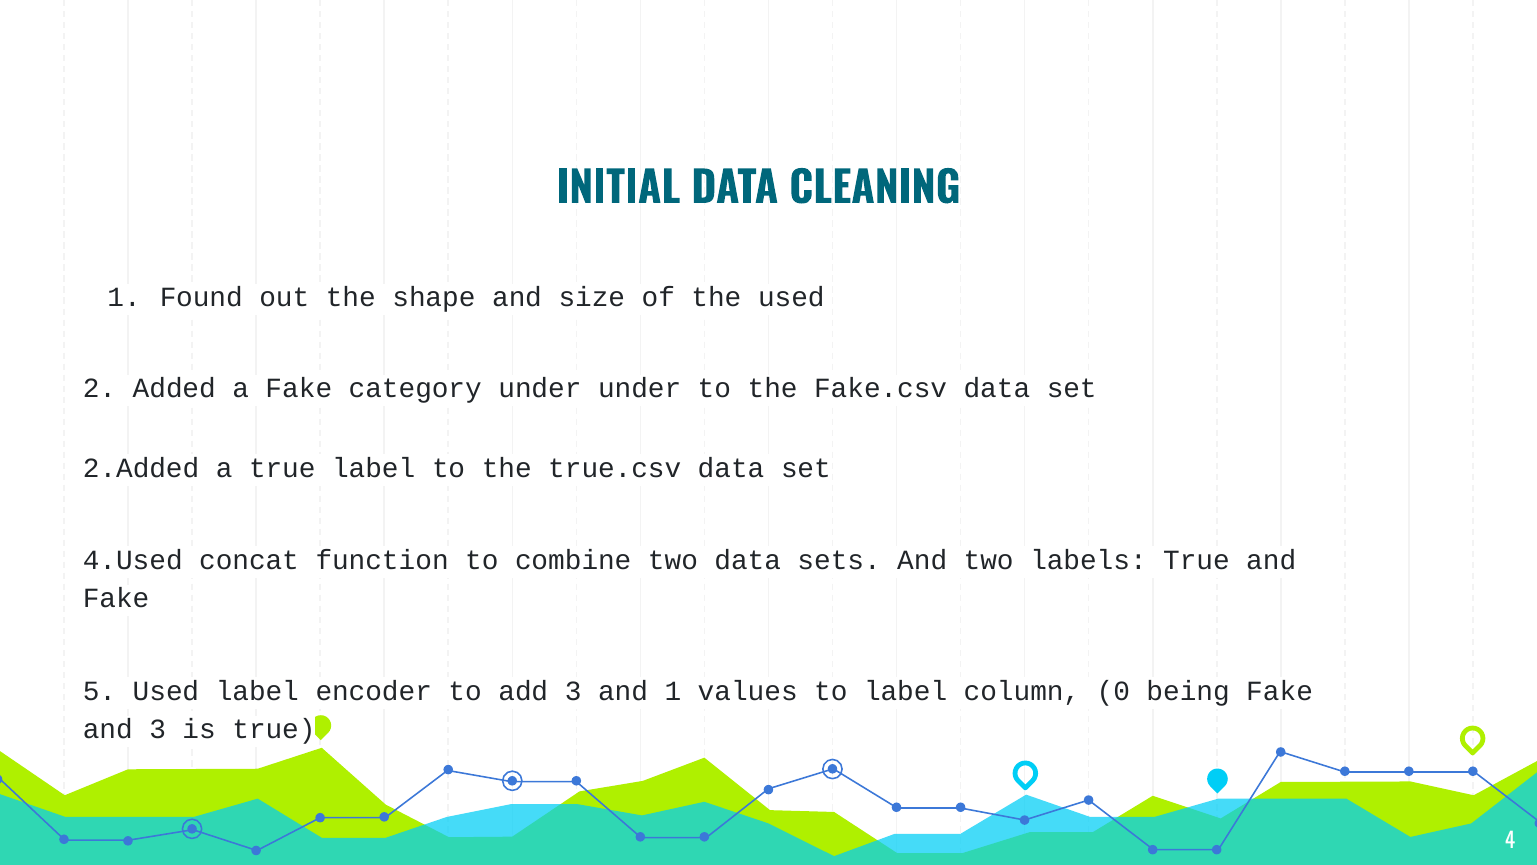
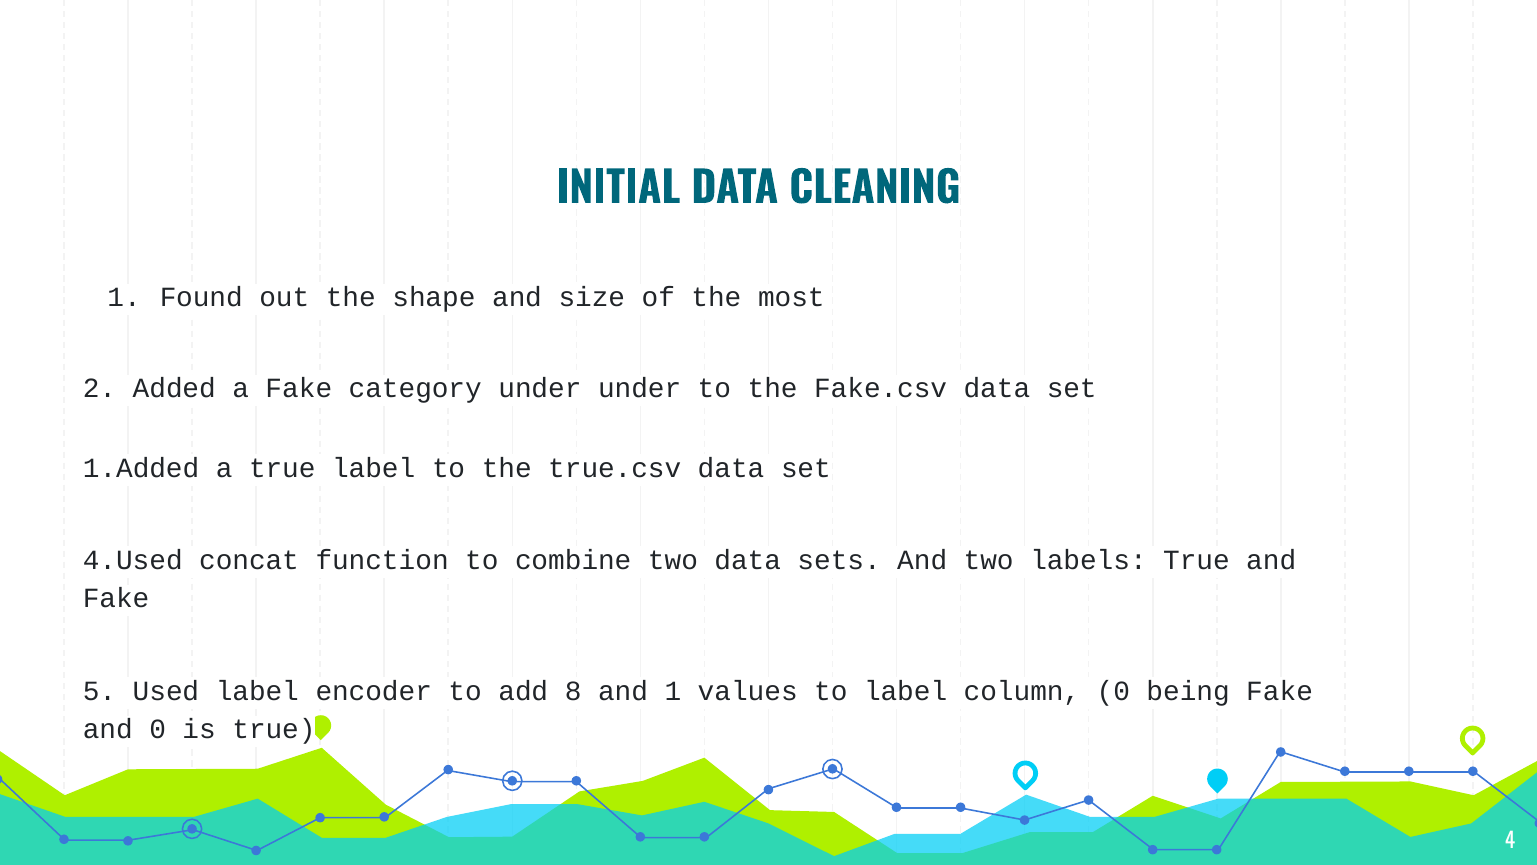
the used: used -> most (791, 297)
2.Added: 2.Added -> 1.Added (141, 468)
add 3: 3 -> 8 (573, 691)
and 3: 3 -> 0 (158, 729)
